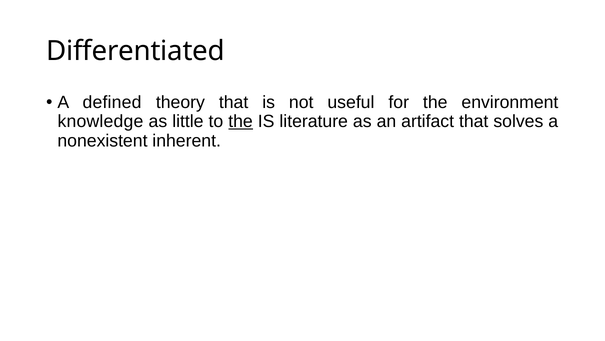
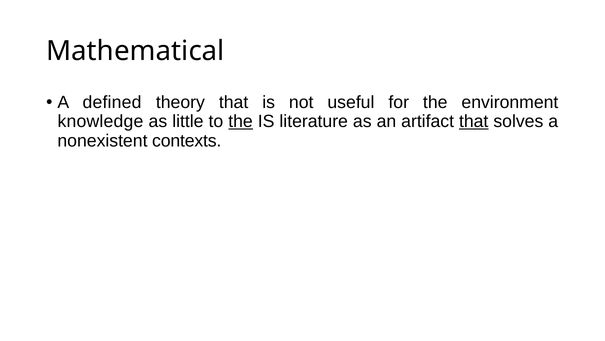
Differentiated: Differentiated -> Mathematical (135, 51)
that underline: none -> present (474, 121)
inherent: inherent -> contexts (187, 140)
